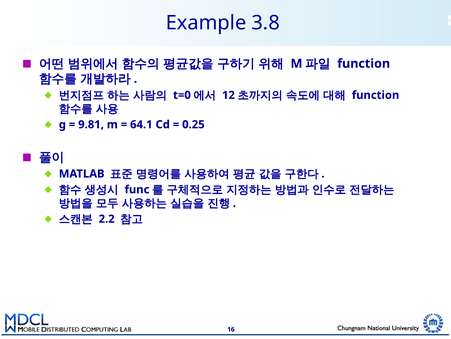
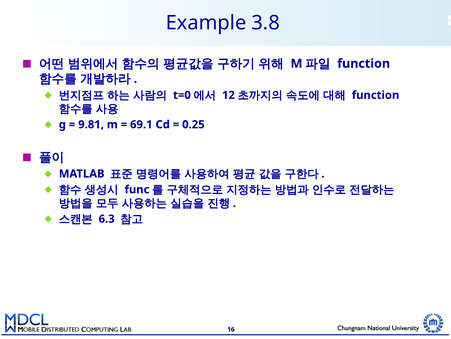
64.1: 64.1 -> 69.1 (141, 124)
2.2: 2.2 -> 6.3 (107, 218)
